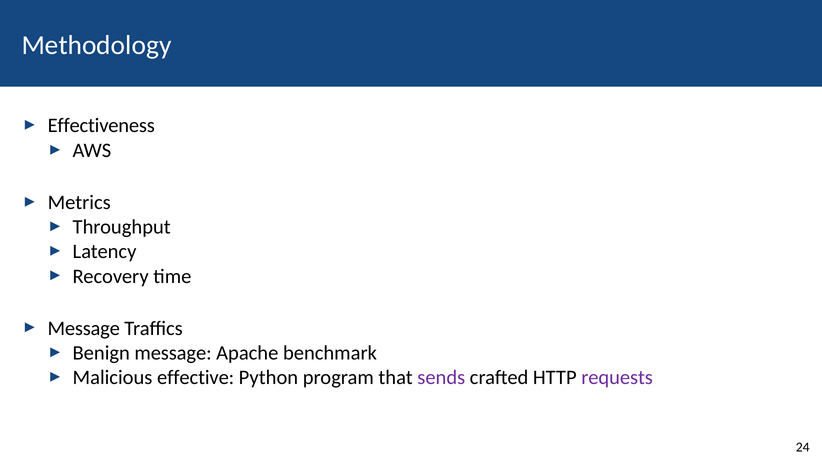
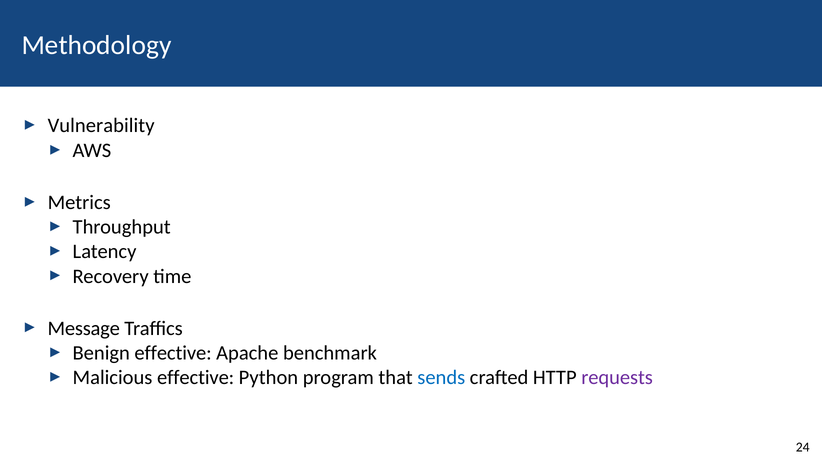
Effectiveness: Effectiveness -> Vulnerability (101, 126)
Benign message: message -> effective (173, 353)
sends colour: purple -> blue (441, 378)
